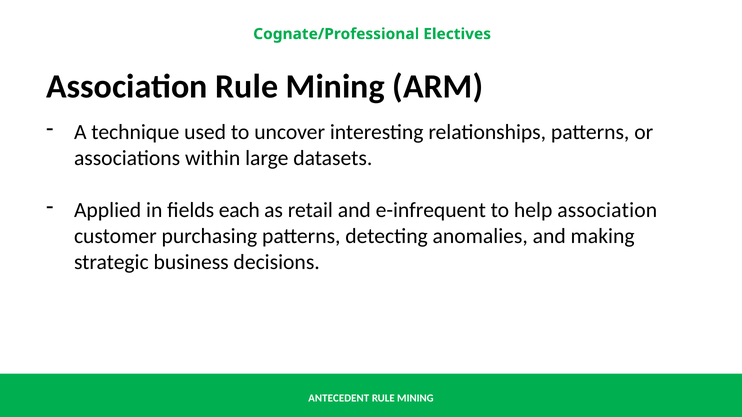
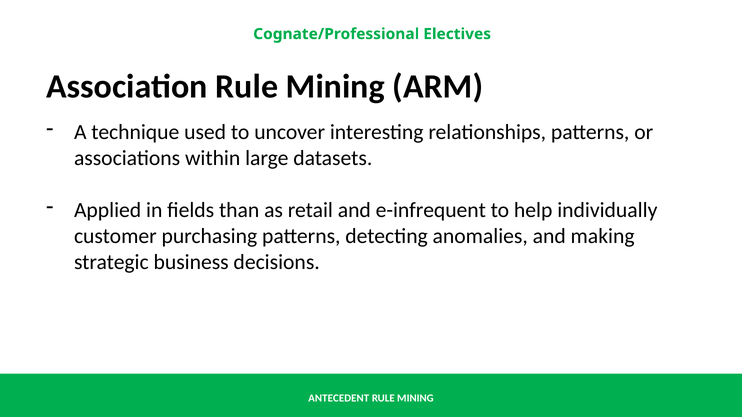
each: each -> than (239, 210)
help association: association -> individually (607, 210)
